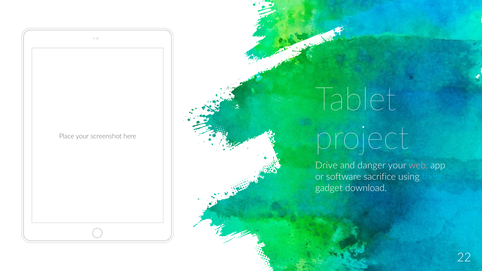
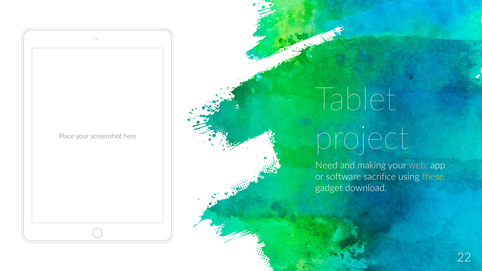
Drive: Drive -> Need (326, 166)
danger: danger -> making (372, 166)
these colour: light blue -> yellow (433, 177)
